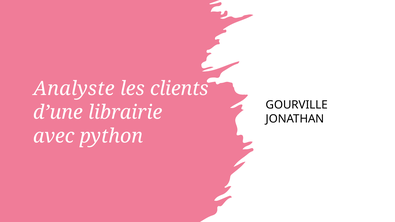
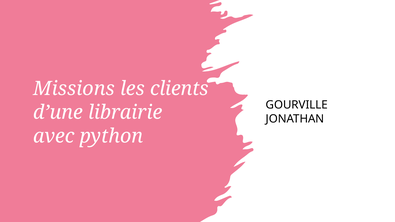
Analyste: Analyste -> Missions (74, 89)
